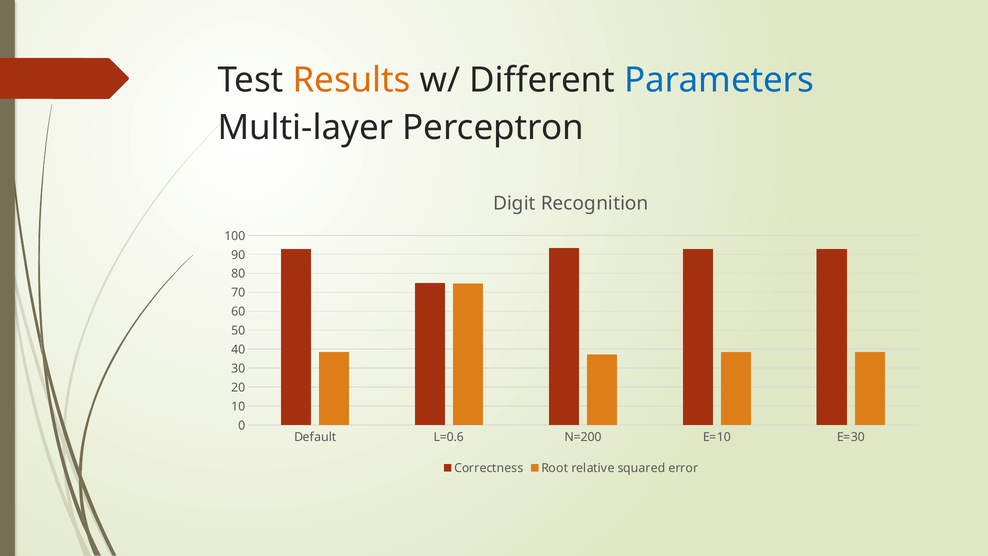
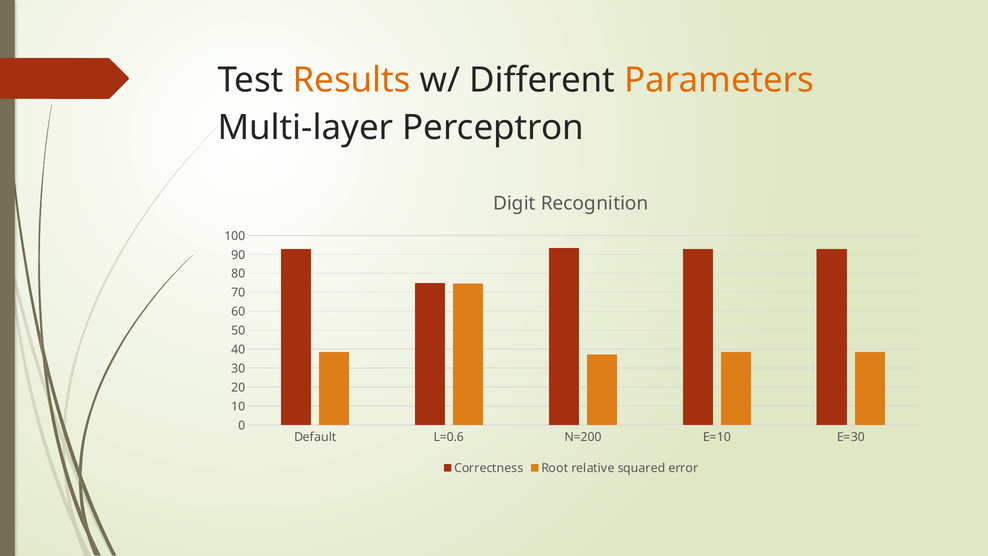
Parameters colour: blue -> orange (719, 80)
